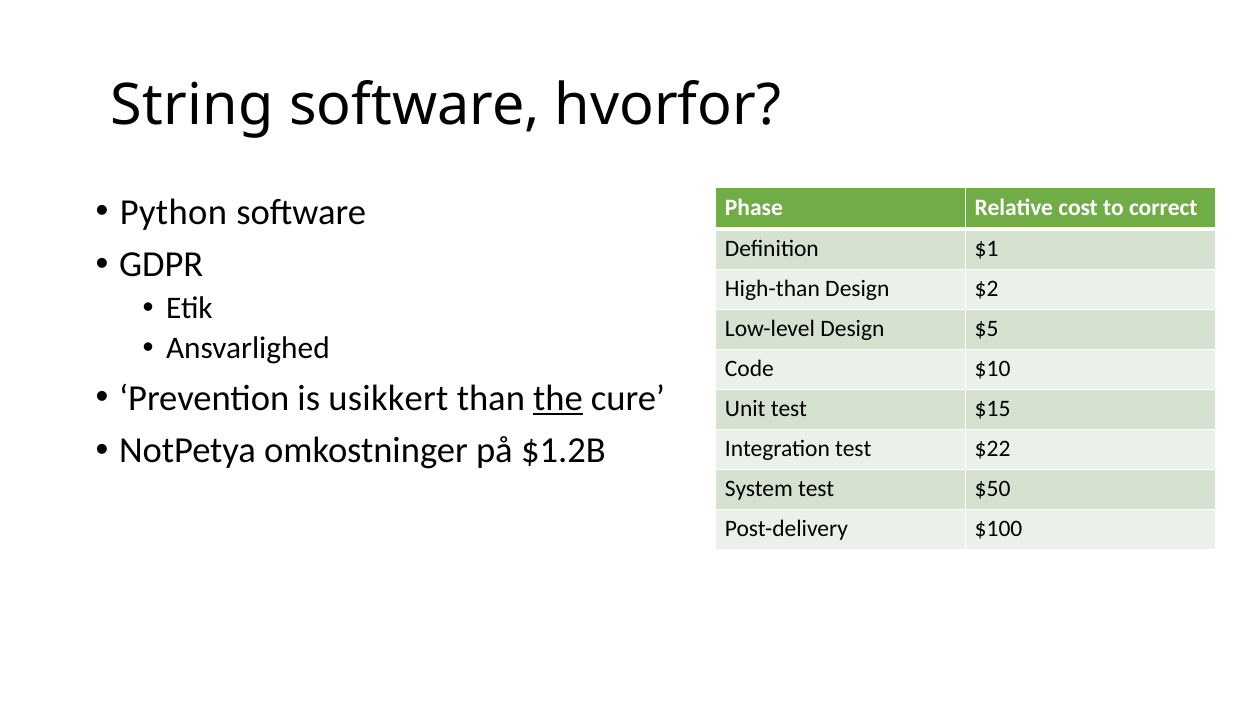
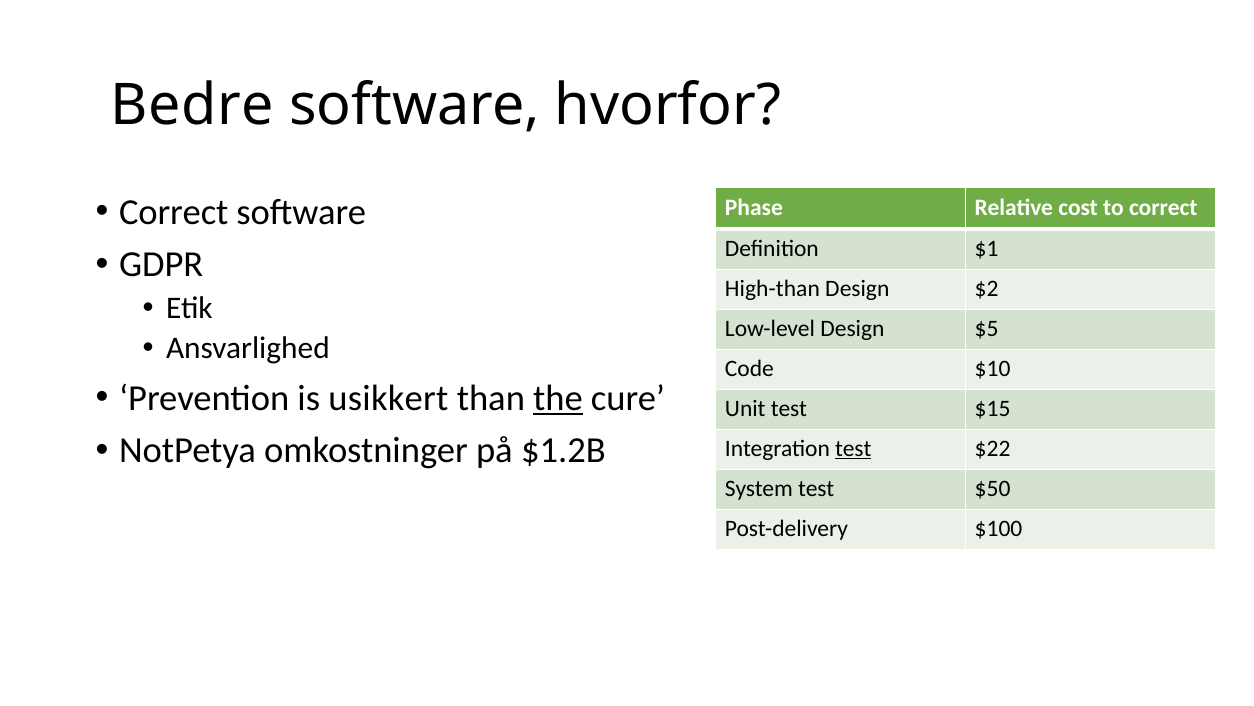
String: String -> Bedre (192, 105)
Python: Python -> Correct (174, 212)
test underline: none -> present (853, 448)
